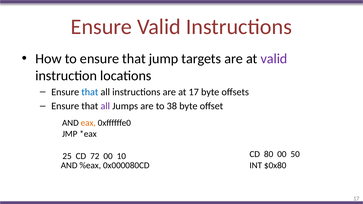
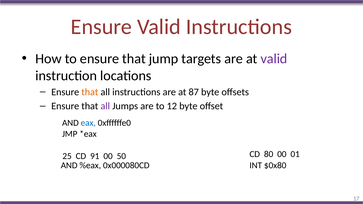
that colour: blue -> orange (90, 92)
at 17: 17 -> 87 (194, 92)
38: 38 -> 12 (172, 106)
eax colour: orange -> blue (88, 123)
50: 50 -> 01 (295, 154)
72: 72 -> 91 (95, 156)
10: 10 -> 50 (121, 156)
